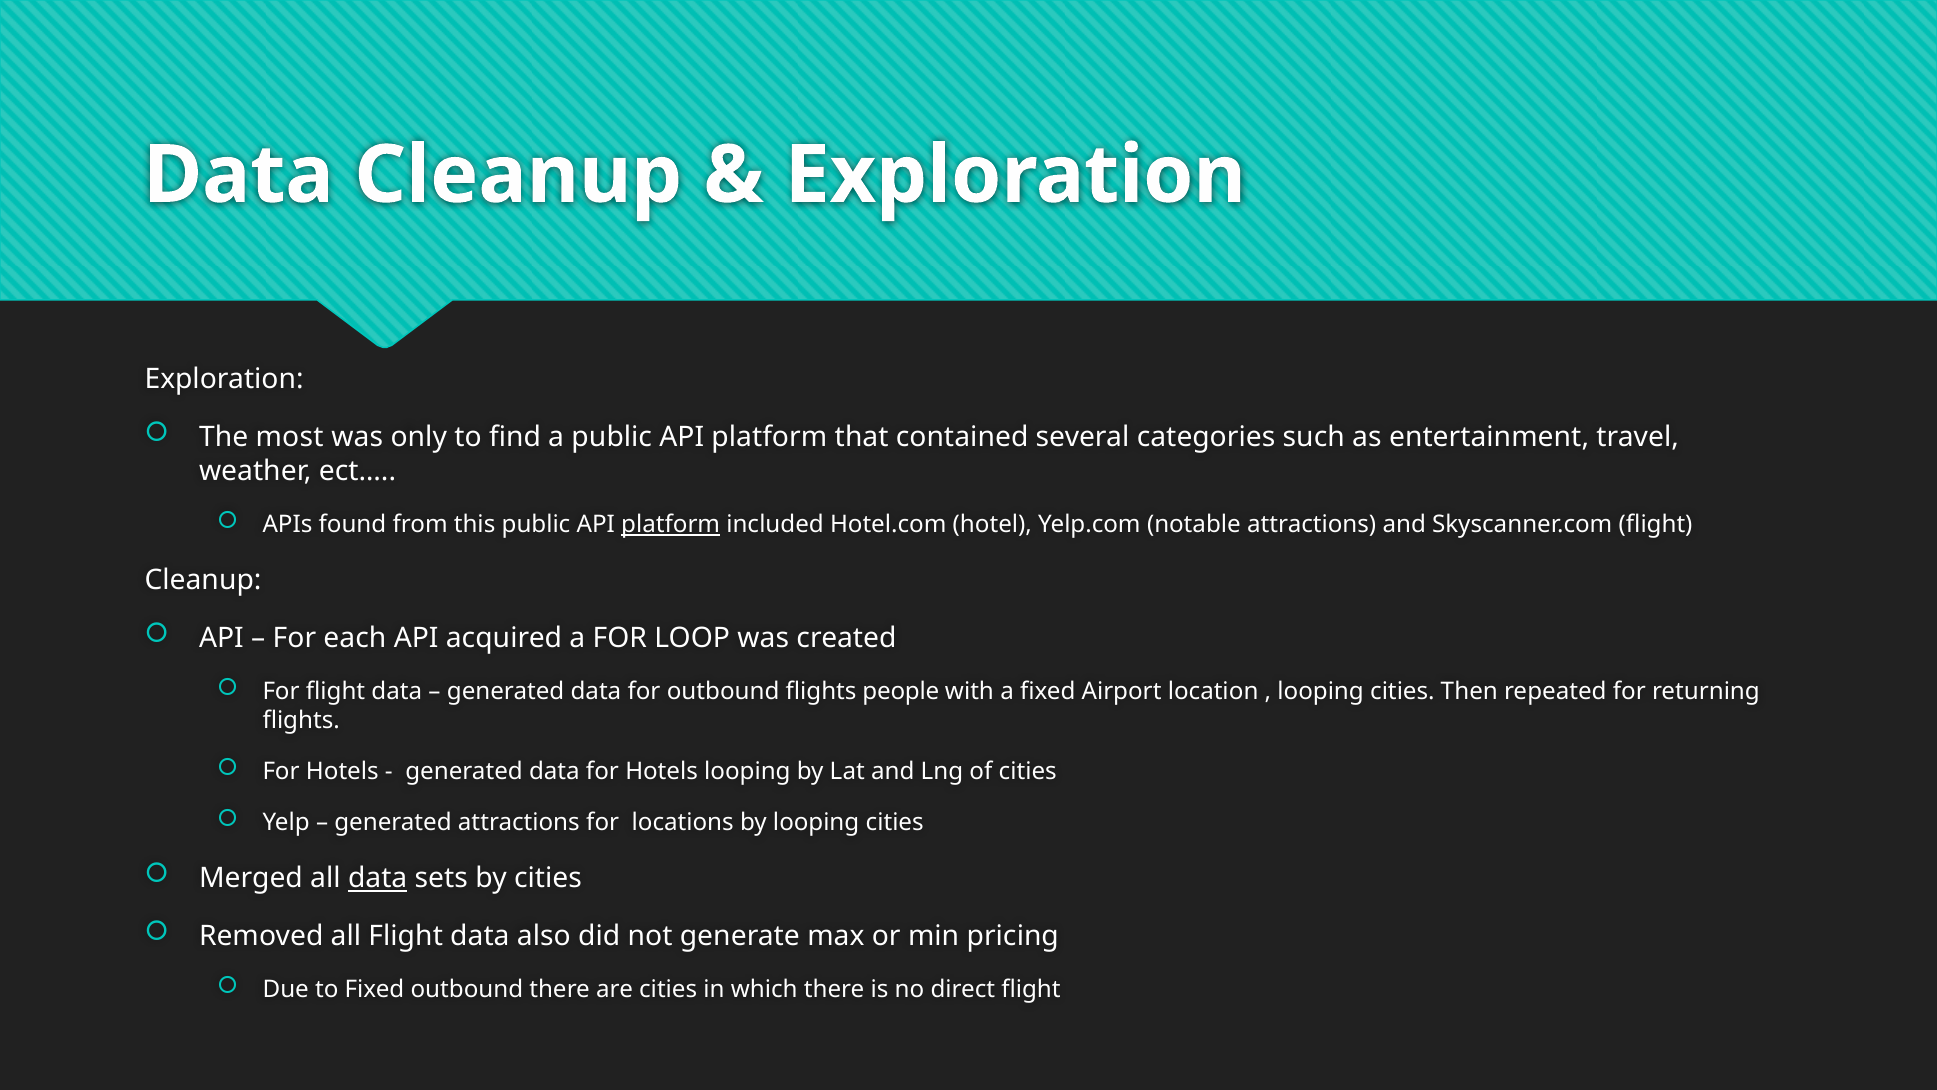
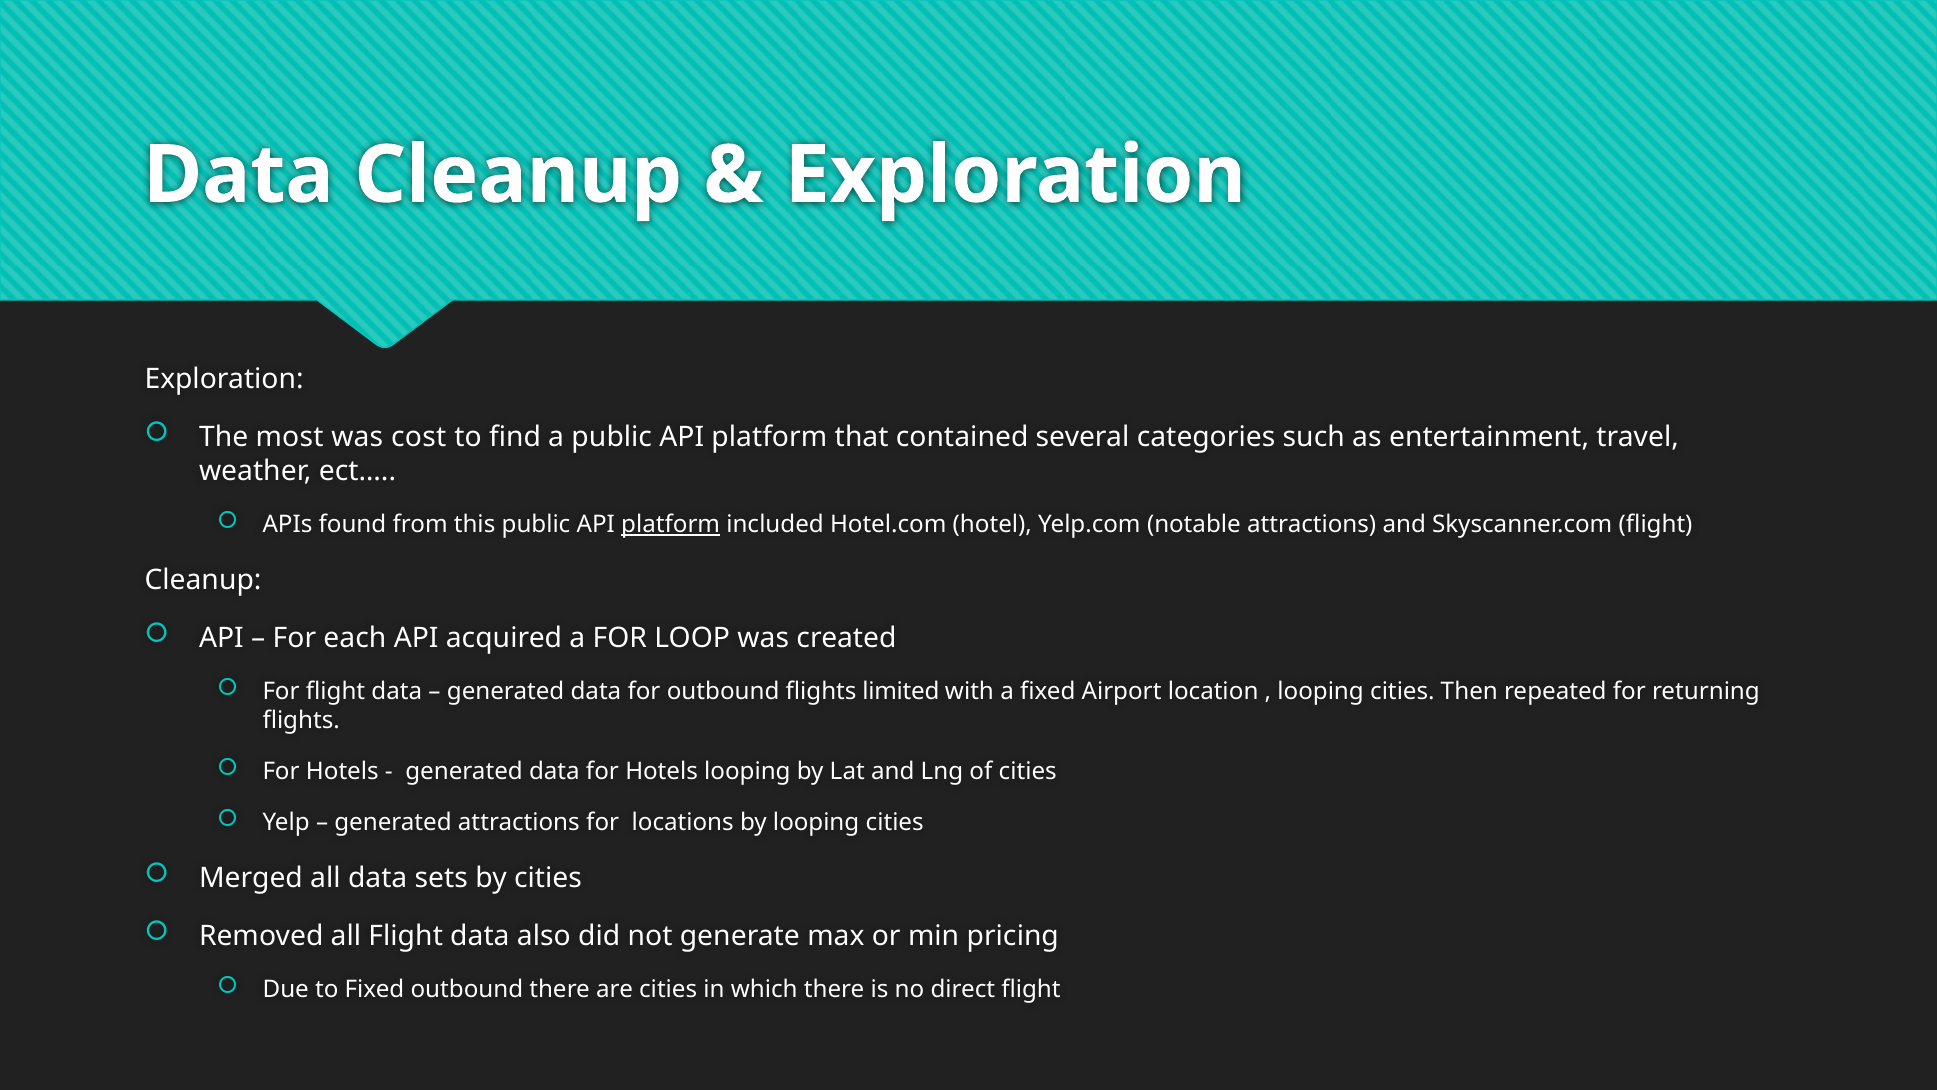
only: only -> cost (419, 437)
people: people -> limited (901, 691)
data underline: present -> none (378, 878)
